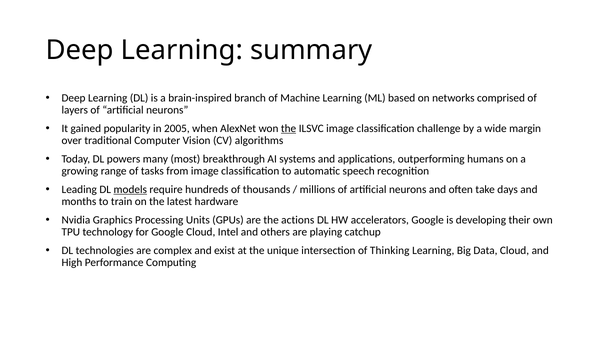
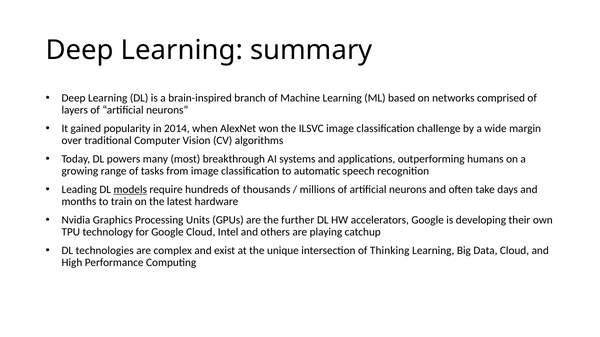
2005: 2005 -> 2014 (177, 129)
the underline: present -> none (289, 129)
actions: actions -> further (298, 220)
